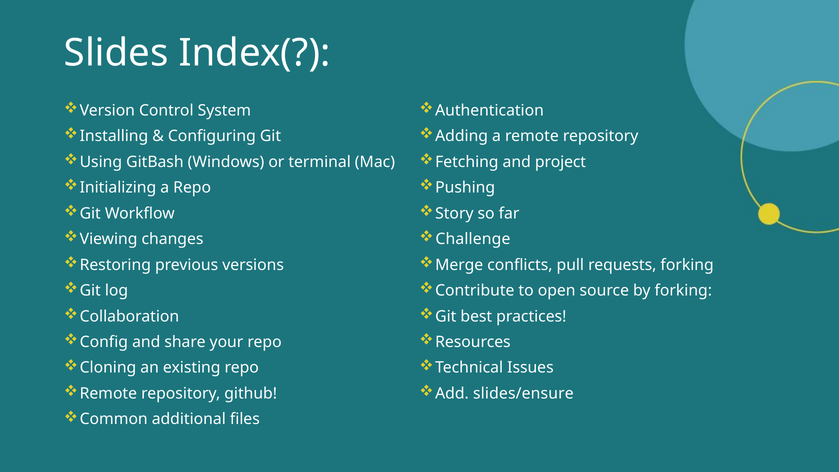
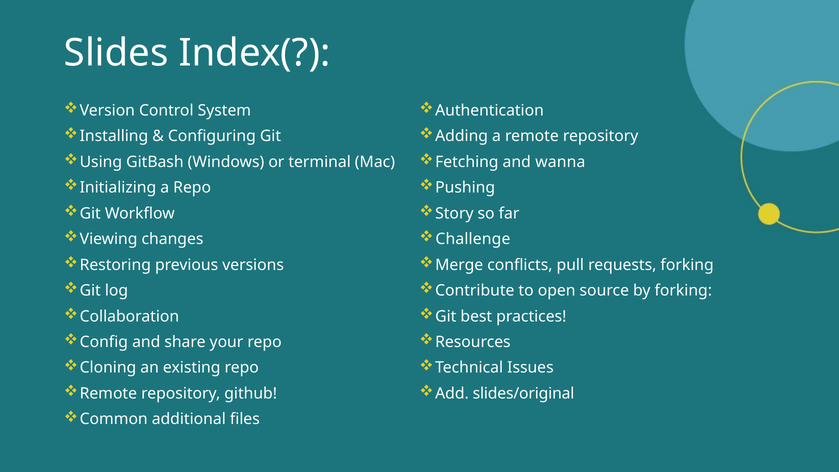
project: project -> wanna (560, 162)
slides/ensure: slides/ensure -> slides/original (524, 393)
